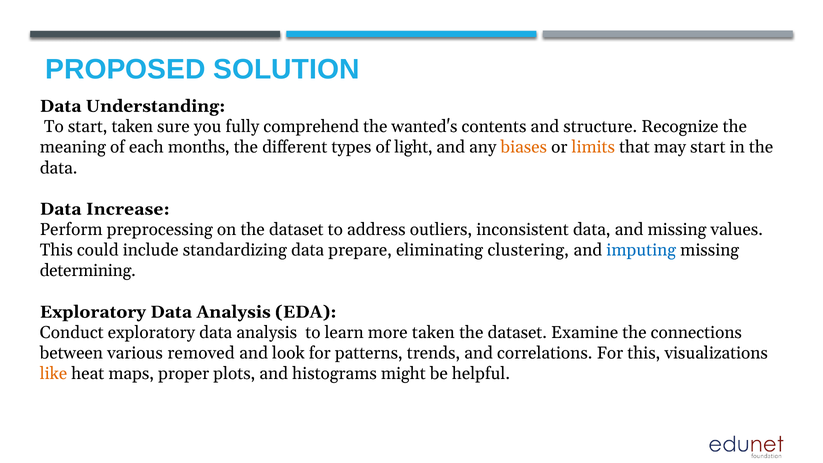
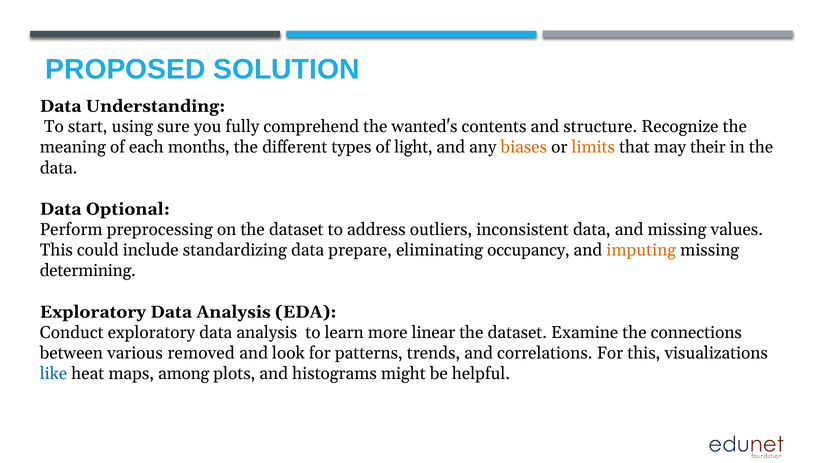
start taken: taken -> using (132, 127)
may start: start -> their (708, 147)
Increase: Increase -> Optional (128, 209)
clustering: clustering -> occupancy (528, 250)
imputing colour: blue -> orange (641, 250)
more taken: taken -> linear (433, 333)
like colour: orange -> blue (53, 374)
proper: proper -> among (184, 374)
